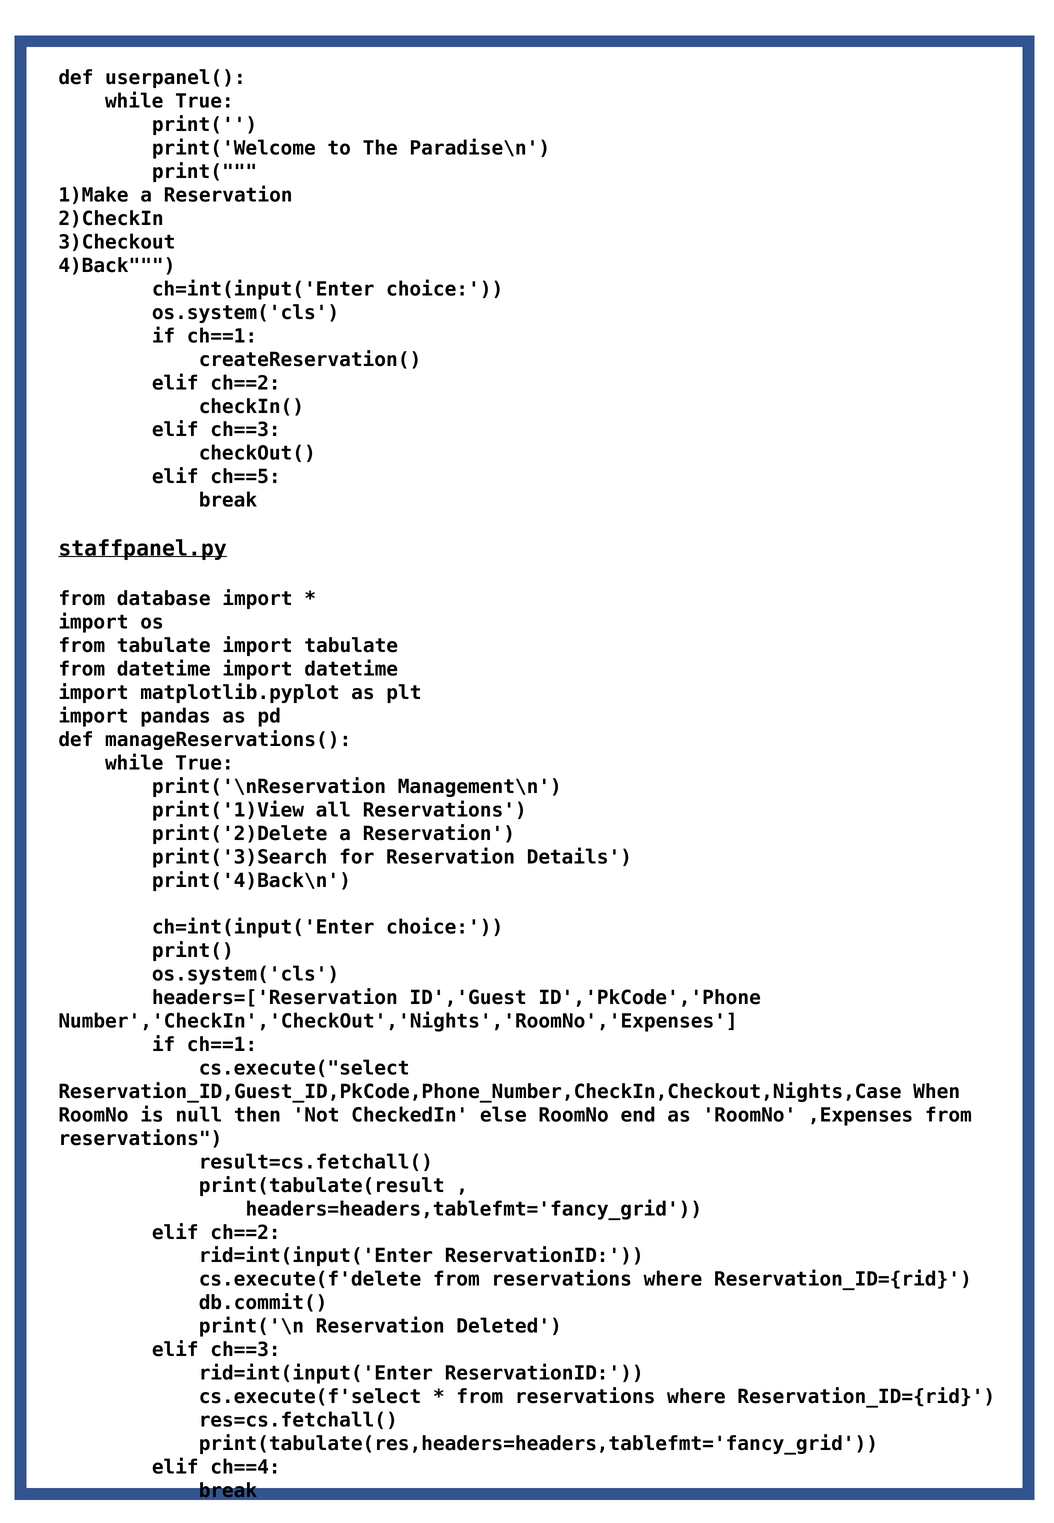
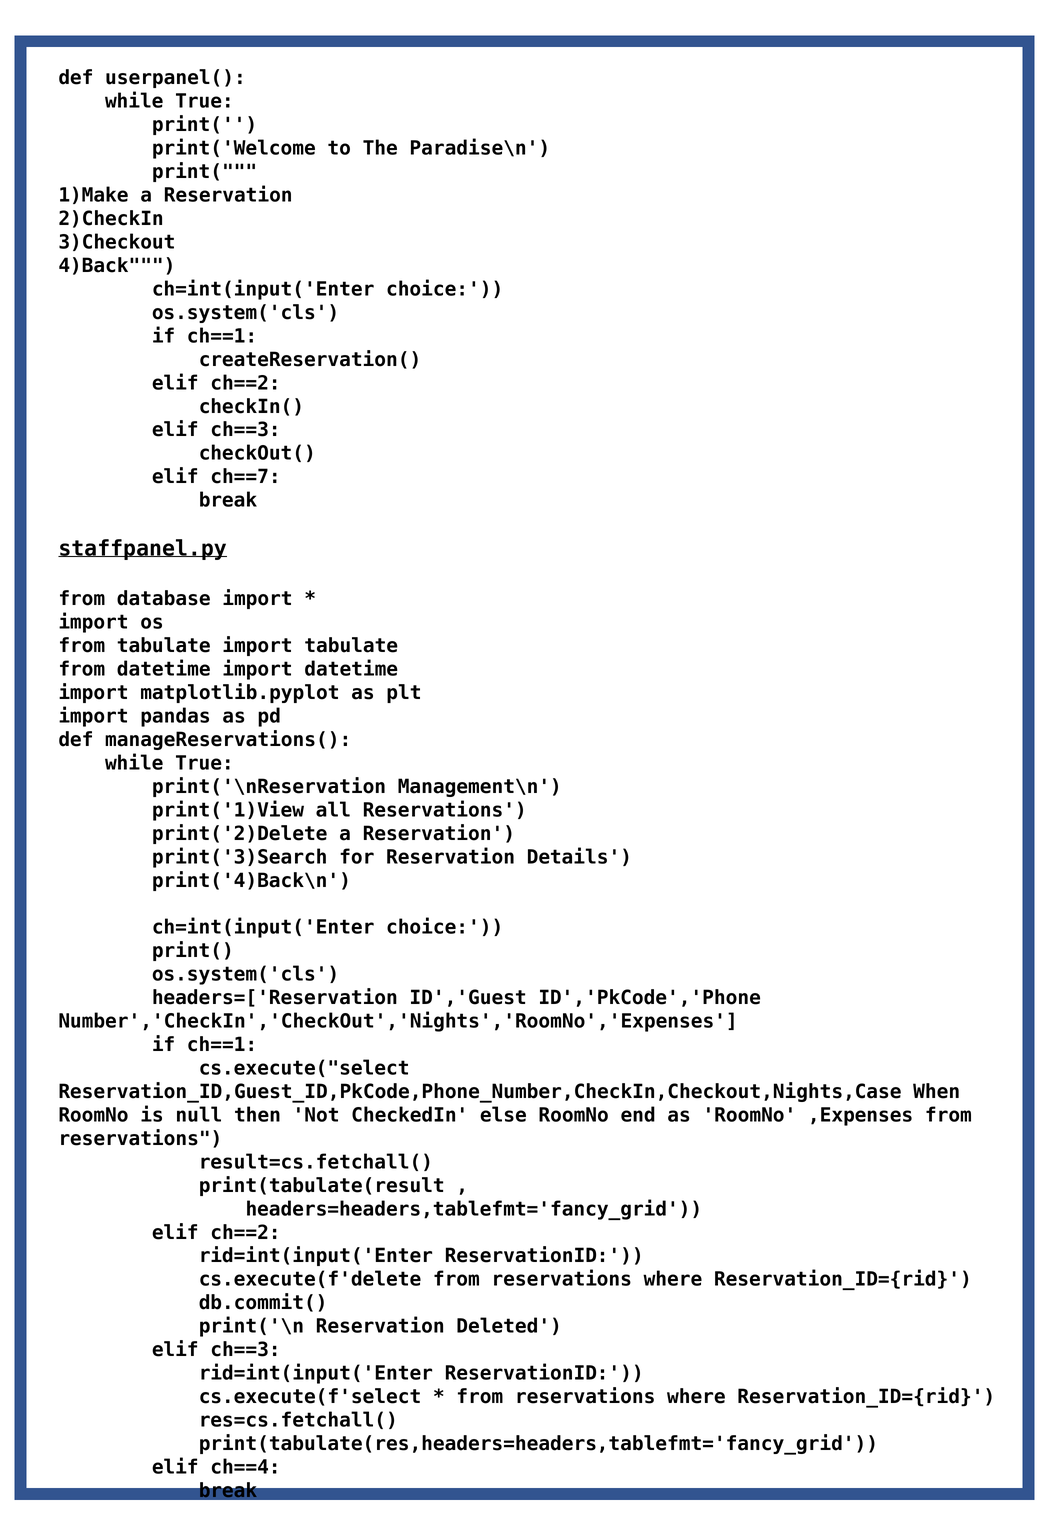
ch==5: ch==5 -> ch==7 (245, 477)
